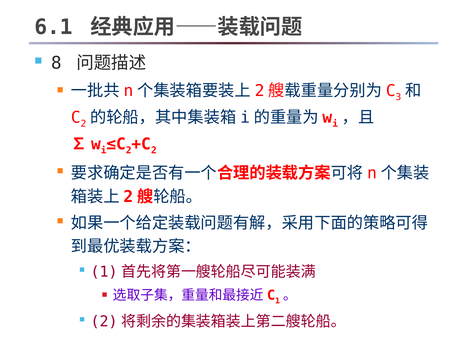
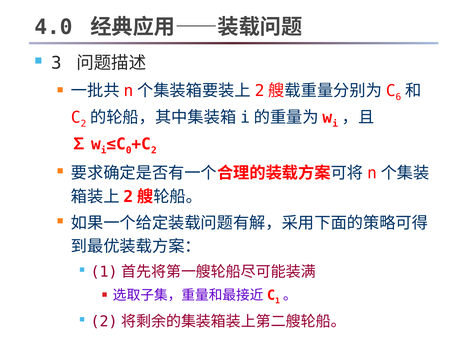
6.1: 6.1 -> 4.0 (54, 27)
8: 8 -> 3 (57, 63)
3: 3 -> 6 (398, 97)
2: 2 -> 0 (129, 150)
